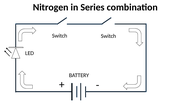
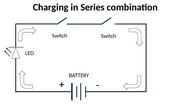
Nitrogen: Nitrogen -> Charging (51, 7)
